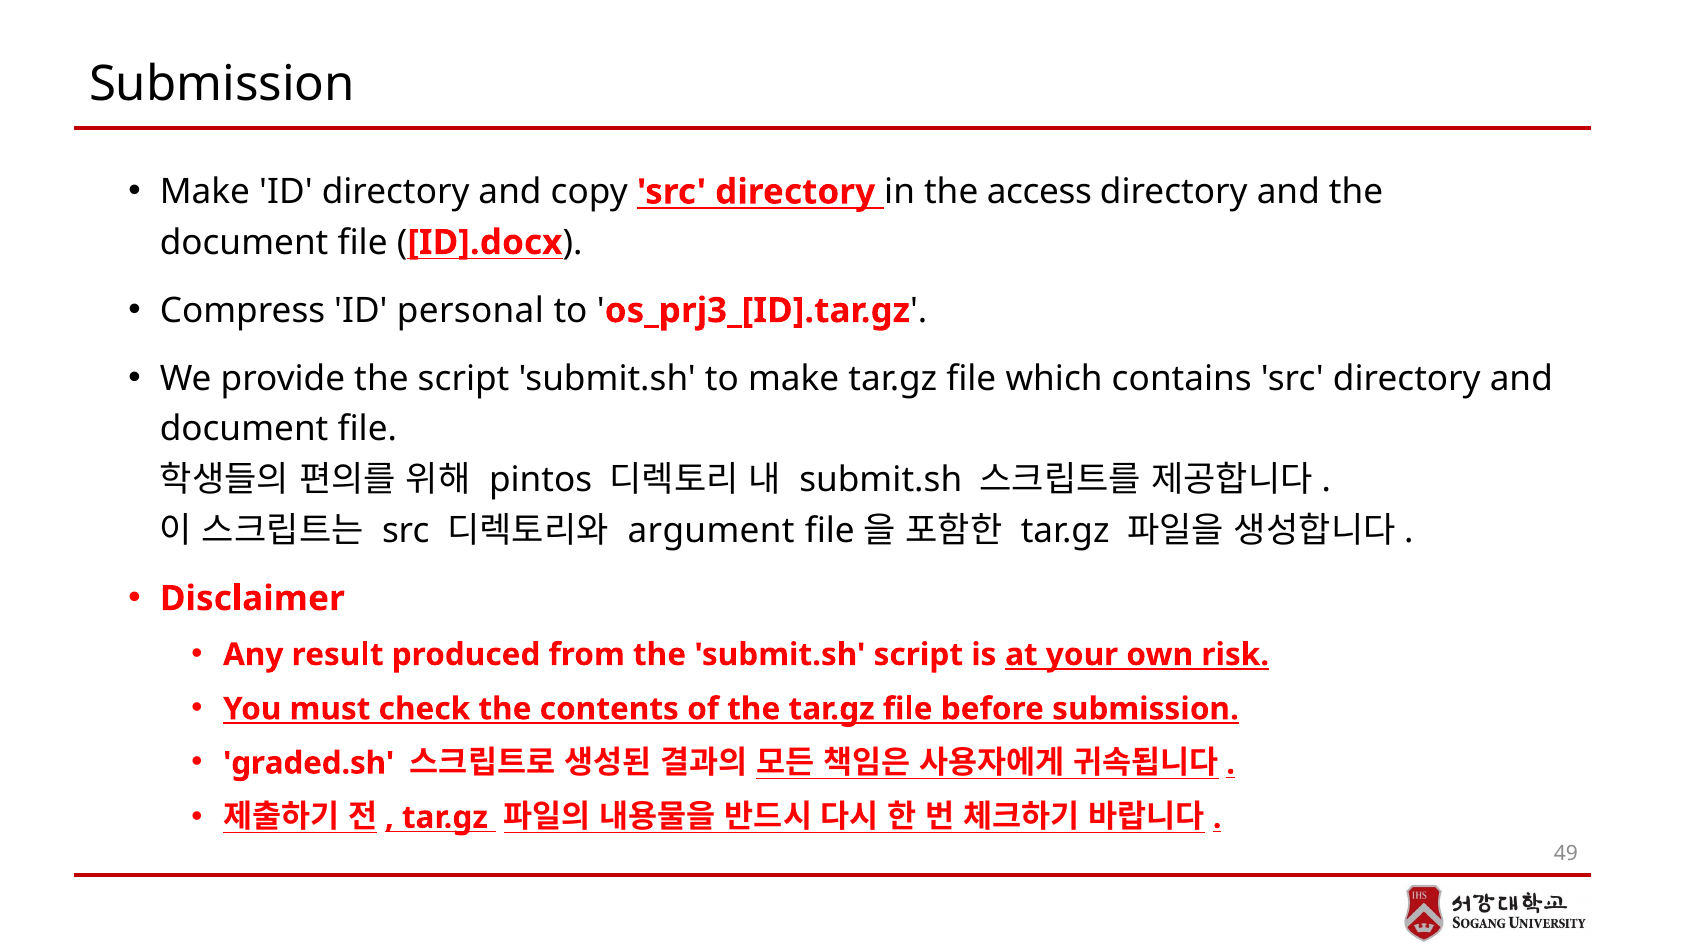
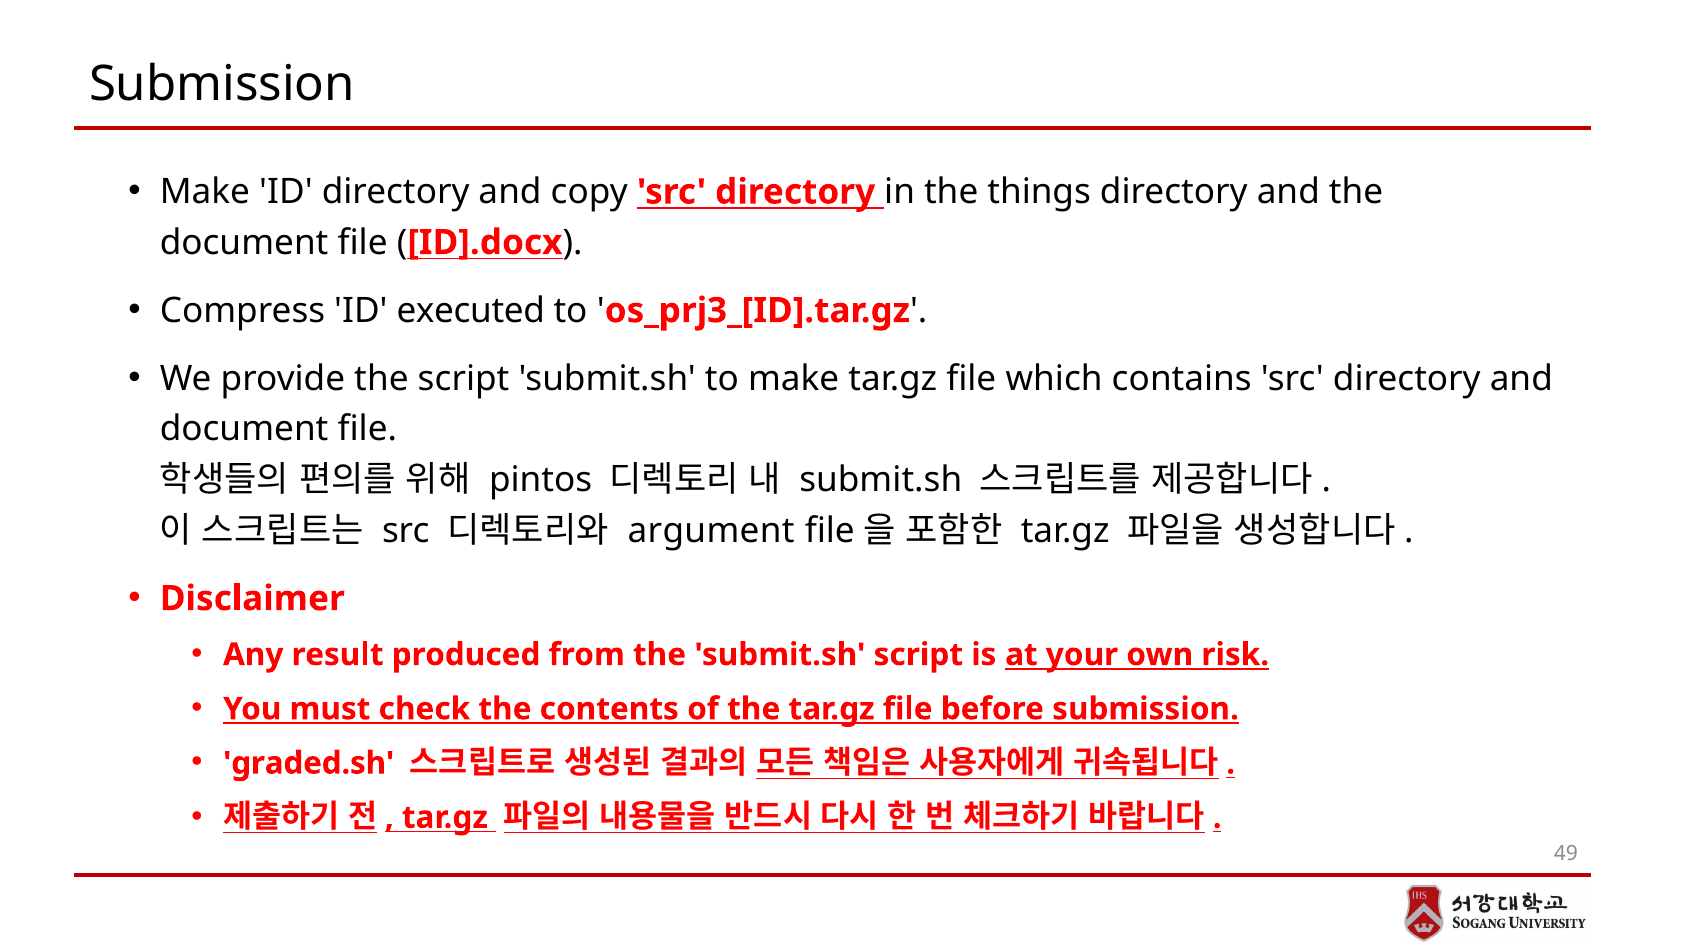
access: access -> things (1039, 192)
personal: personal -> executed (471, 311)
